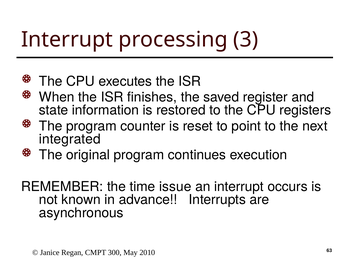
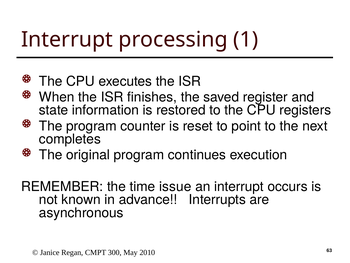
3: 3 -> 1 (246, 39)
integrated: integrated -> completes (70, 139)
